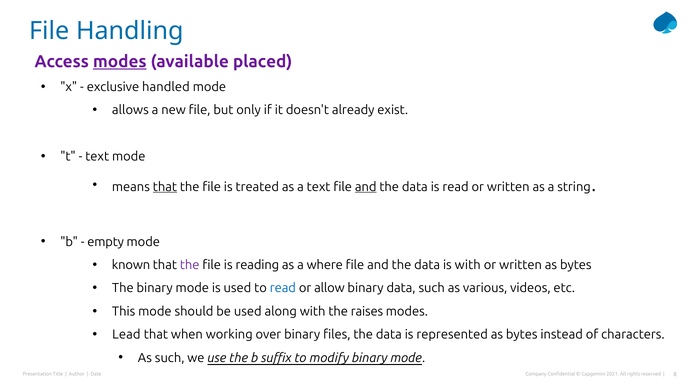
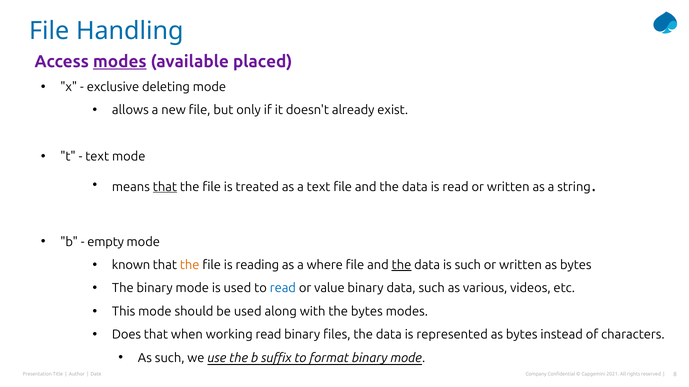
handled: handled -> deleting (166, 87)
and underline: present -> none (366, 187)
the colour: purple -> orange (190, 265)
the underline: none -> present (401, 265)
is with: with -> such (468, 265)
allow: allow -> value (329, 289)
the raises: raises -> bytes (367, 312)
Lead: Lead -> Does (127, 335)
working over: over -> read (268, 335)
modify: modify -> format (329, 358)
